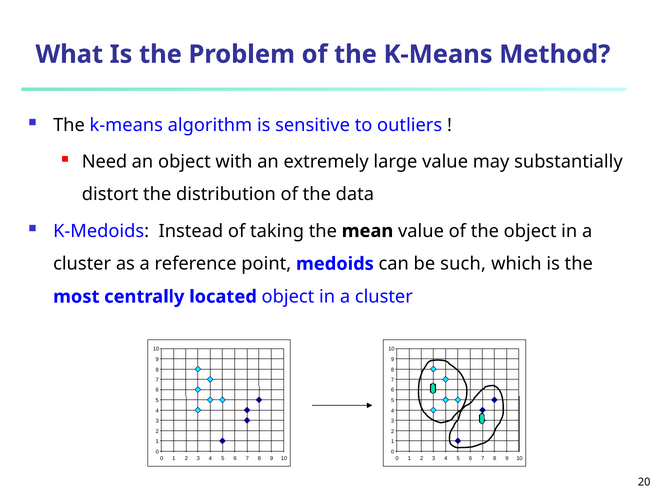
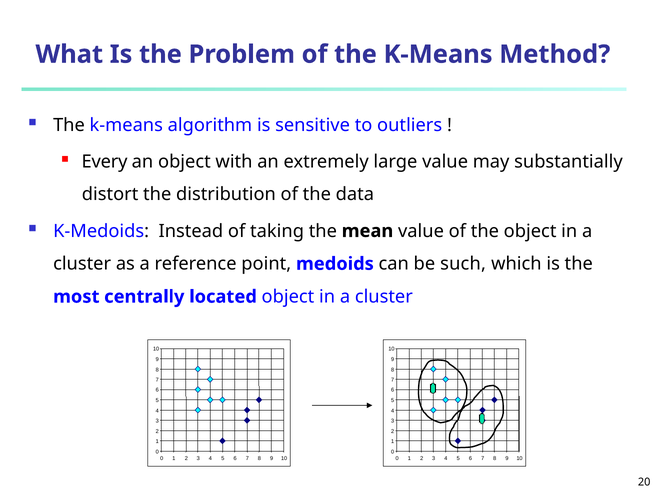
Need: Need -> Every (105, 162)
